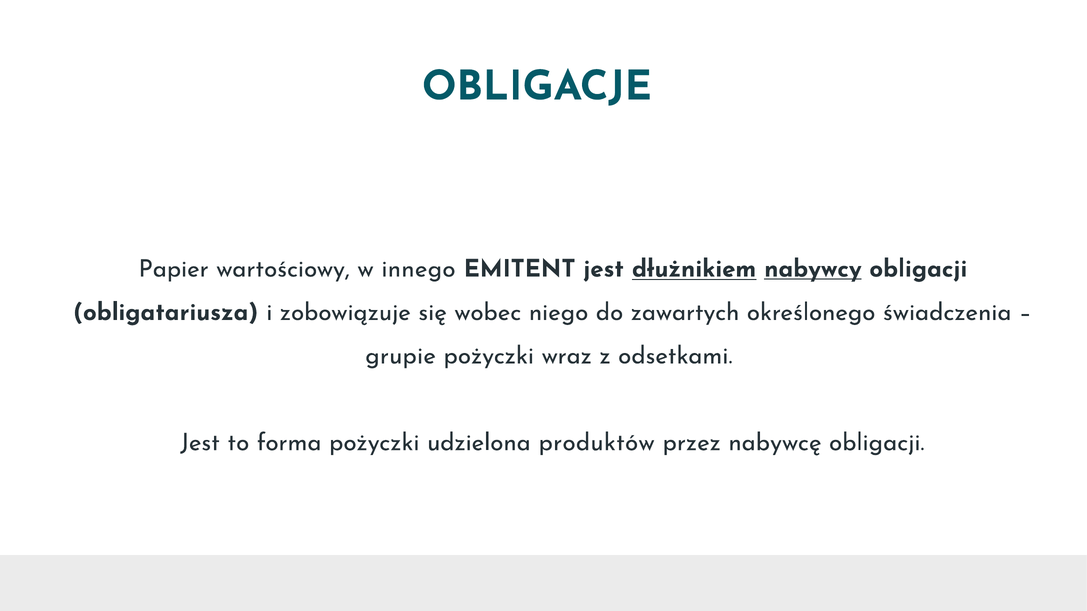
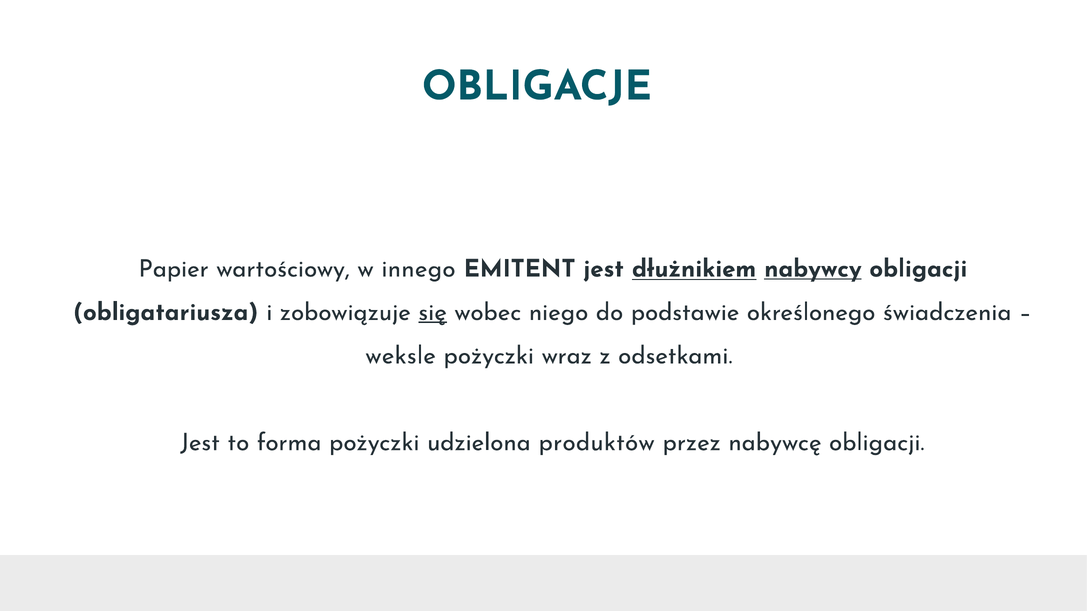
się underline: none -> present (433, 312)
zawartych: zawartych -> podstawie (685, 312)
grupie: grupie -> weksle (401, 356)
